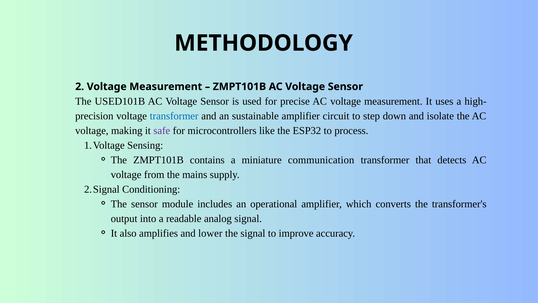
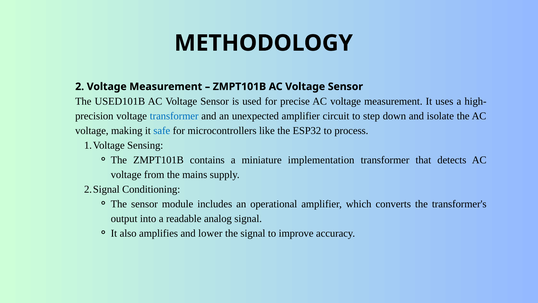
sustainable: sustainable -> unexpected (255, 116)
safe colour: purple -> blue (162, 130)
communication: communication -> implementation (321, 160)
